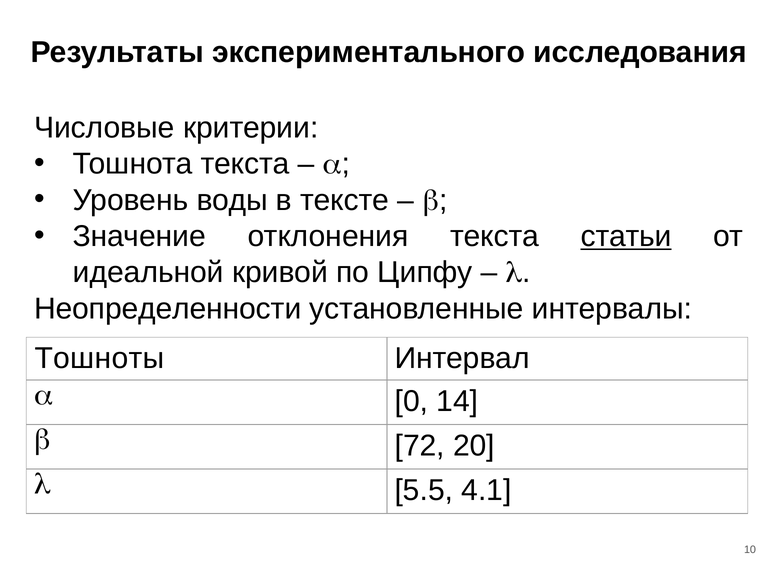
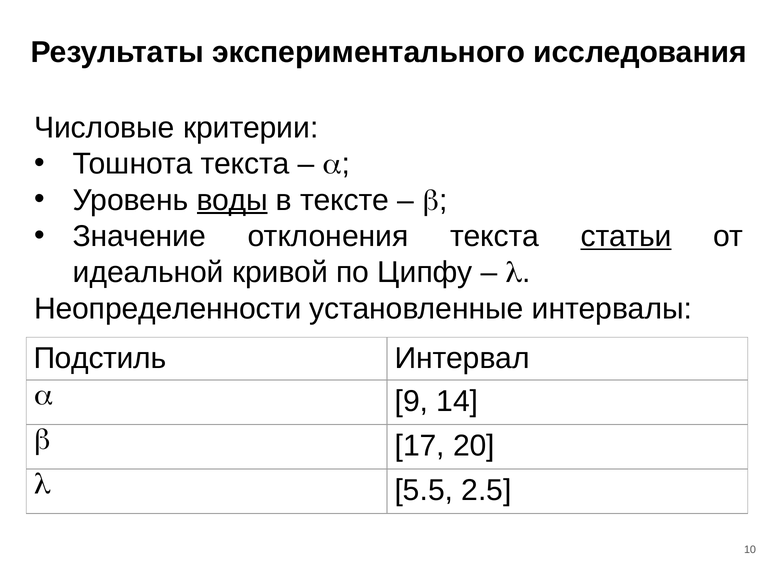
воды underline: none -> present (232, 200)
Тошноты: Тошноты -> Подстиль (100, 358)
0: 0 -> 9 (411, 401)
72: 72 -> 17 (420, 445)
4.1: 4.1 -> 2.5 (486, 490)
